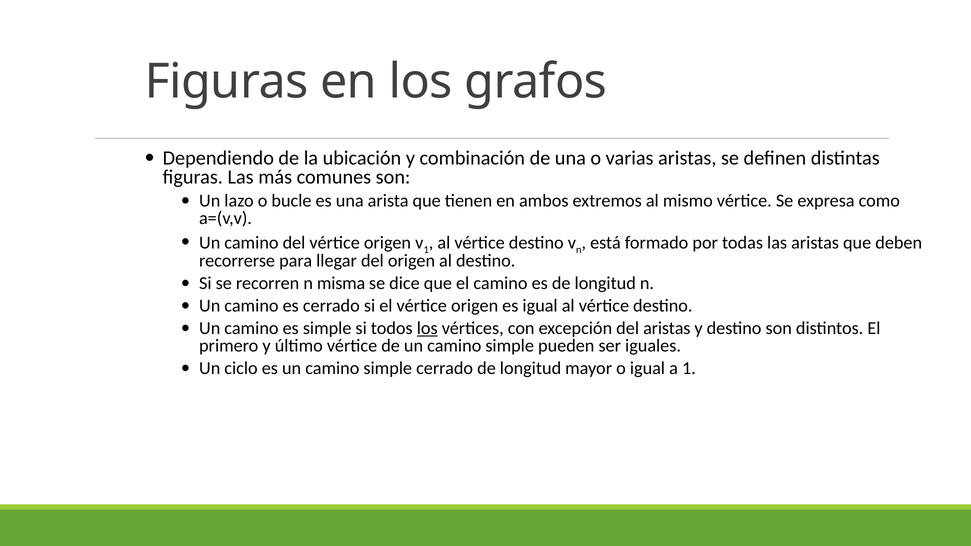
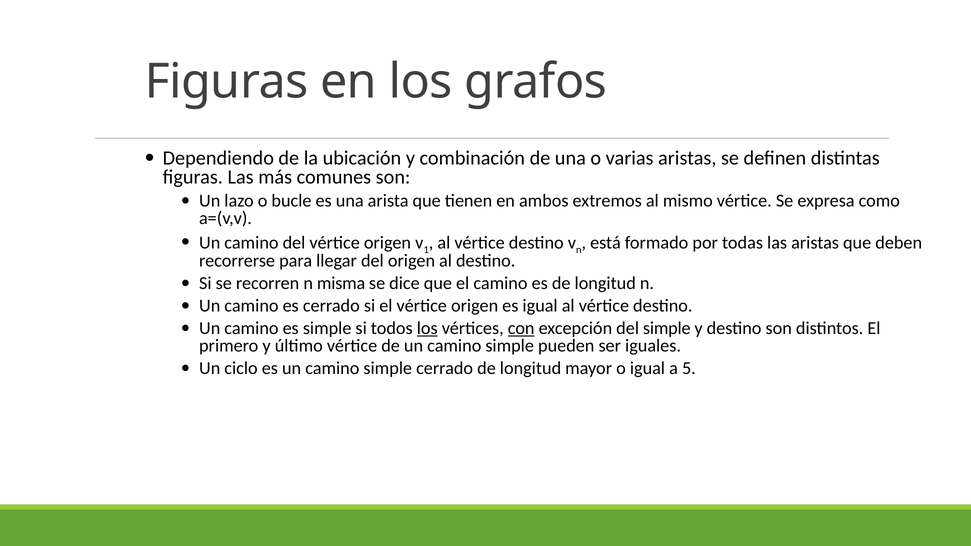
con underline: none -> present (521, 328)
del aristas: aristas -> simple (667, 328)
a 1: 1 -> 5 (689, 368)
